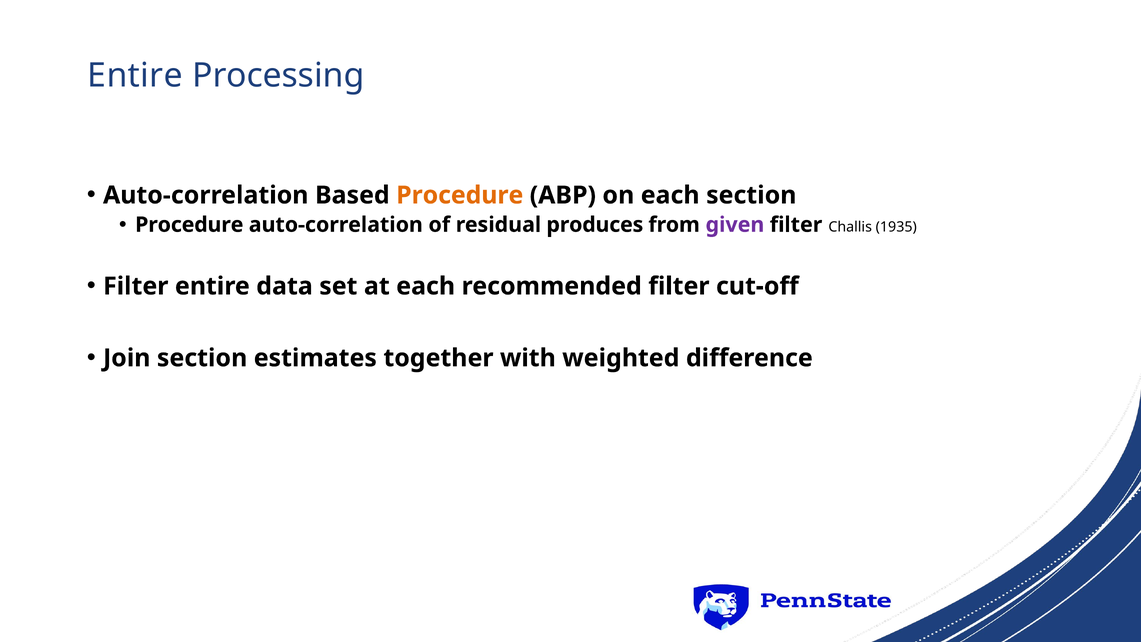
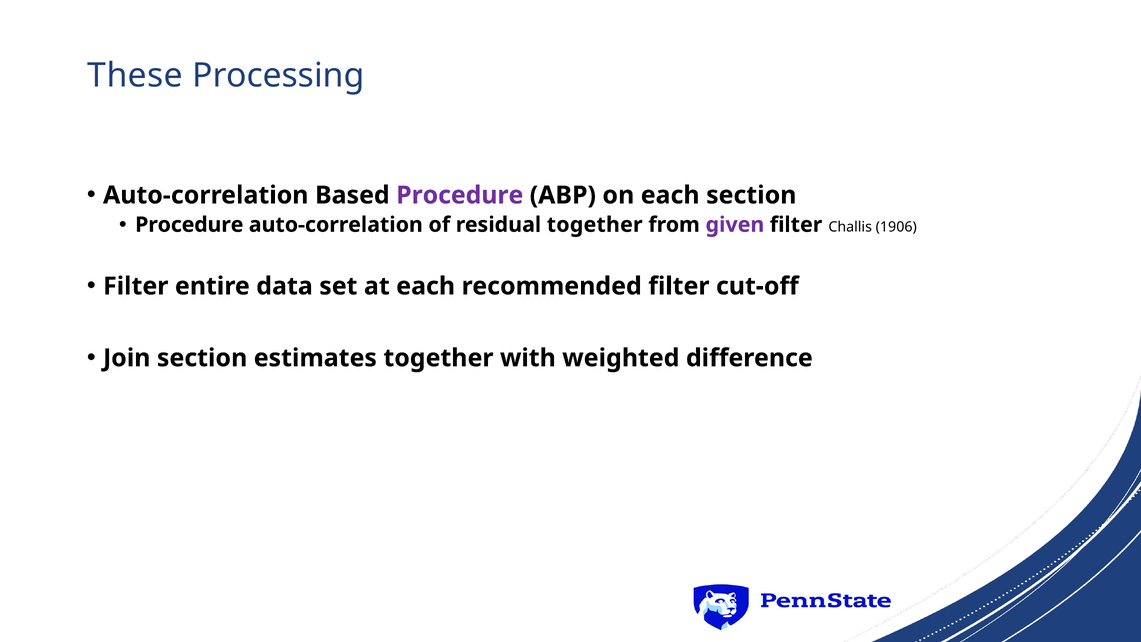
Entire: Entire -> These (135, 75)
Procedure colour: orange -> purple (460, 195)
residual produces: produces -> together (595, 225)
1935: 1935 -> 1906 (896, 227)
